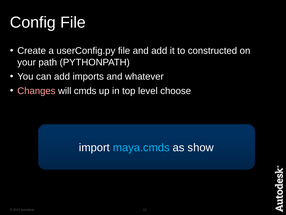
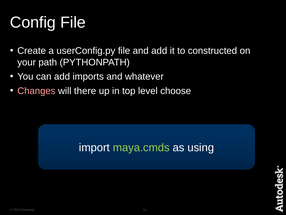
cmds: cmds -> there (85, 91)
maya.cmds colour: light blue -> light green (141, 147)
show: show -> using (201, 147)
